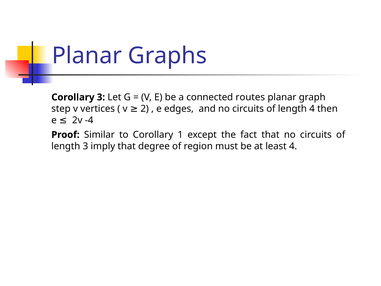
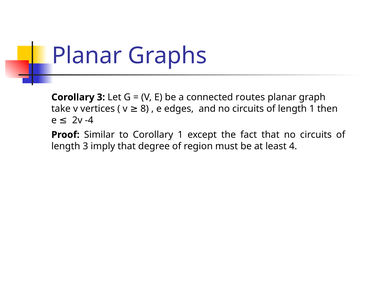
step: step -> take (61, 109)
2: 2 -> 8 (145, 109)
length 4: 4 -> 1 (312, 109)
